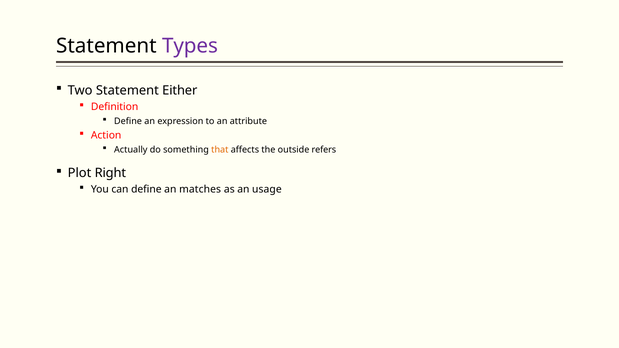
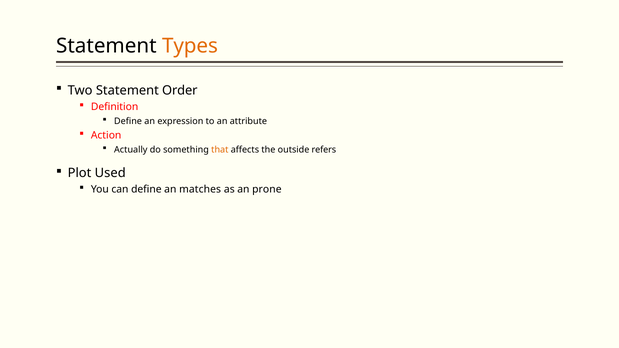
Types colour: purple -> orange (190, 46)
Either: Either -> Order (180, 90)
Right: Right -> Used (110, 173)
usage: usage -> prone (267, 190)
